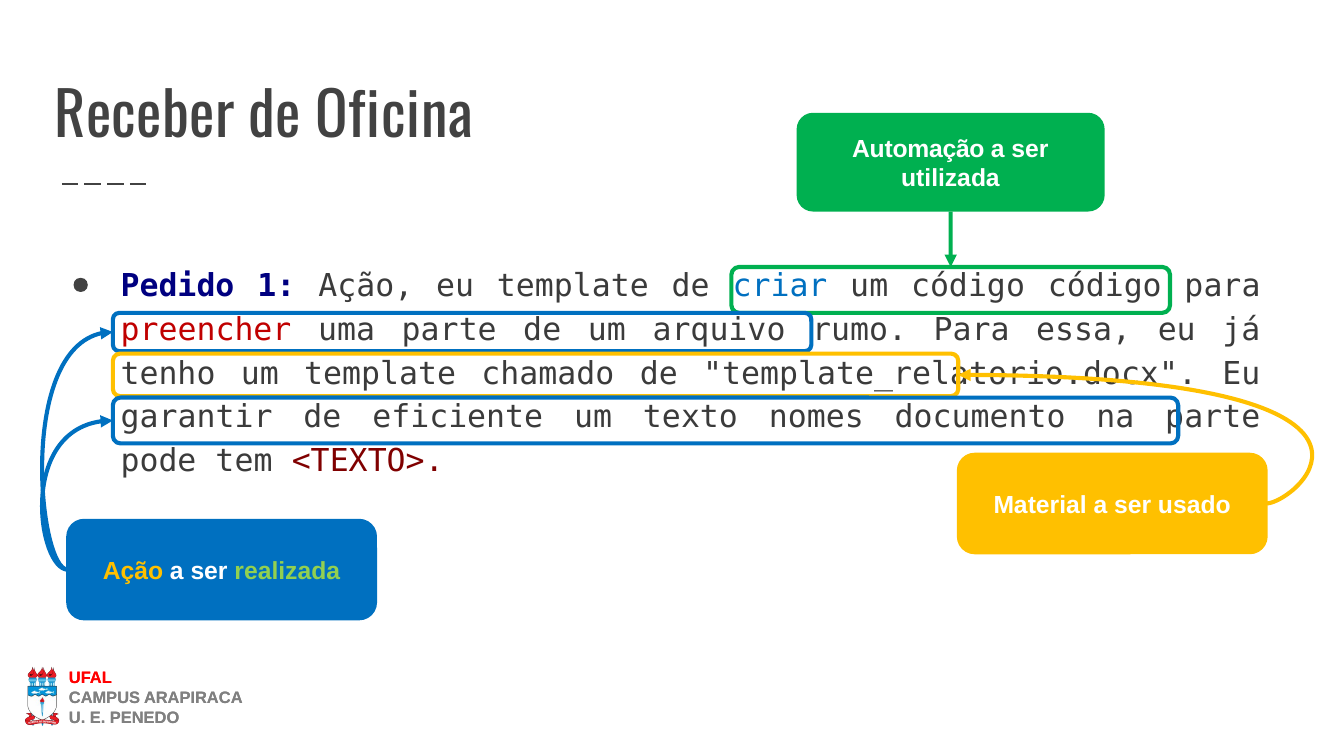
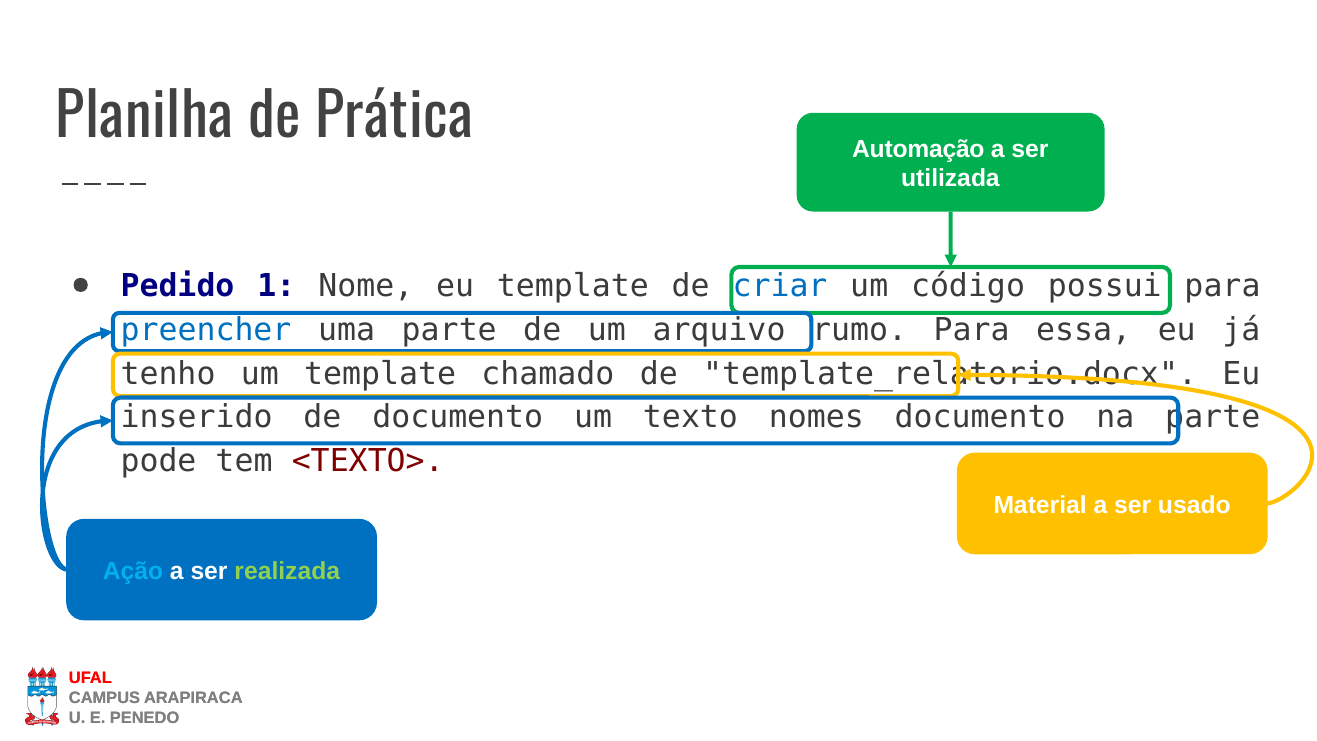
Receber: Receber -> Planilha (145, 117)
Oficina: Oficina -> Prática (394, 117)
1 Ação: Ação -> Nome (366, 286)
código código: código -> possui (1105, 286)
preencher colour: red -> blue (206, 330)
garantir: garantir -> inserido (197, 417)
de eficiente: eficiente -> documento (458, 417)
Ação colour: yellow -> light blue (133, 571)
